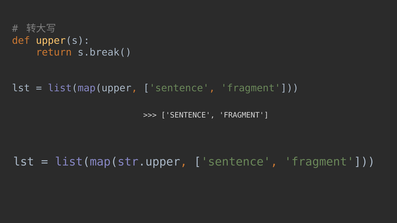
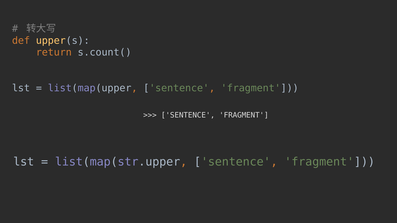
s.break(: s.break( -> s.count( (105, 52)
